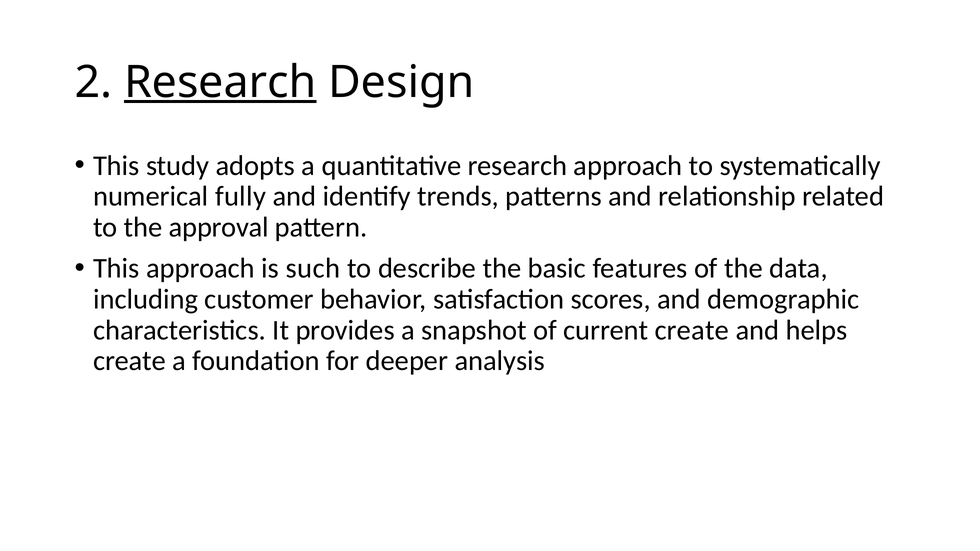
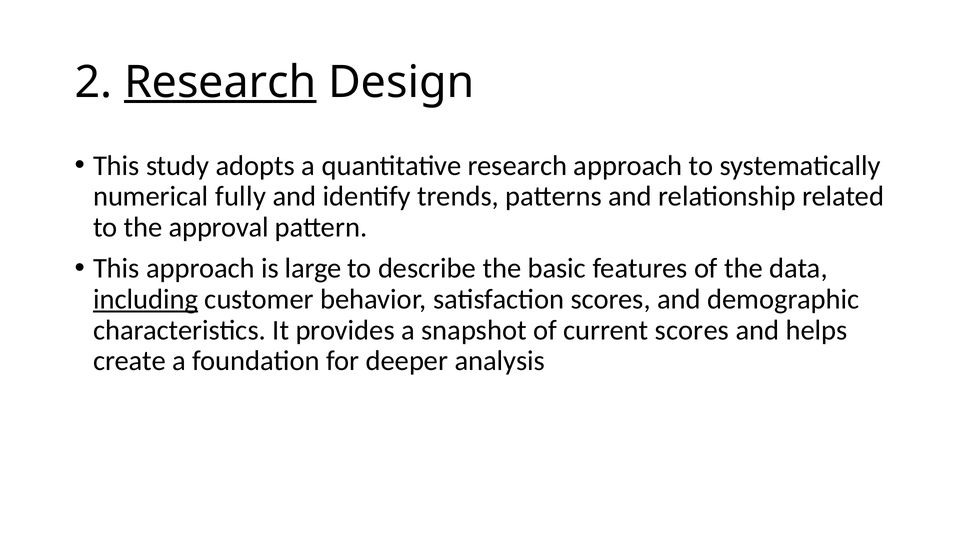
such: such -> large (313, 269)
including underline: none -> present (146, 299)
current create: create -> scores (692, 330)
